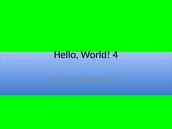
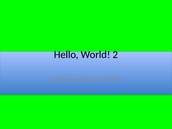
4: 4 -> 2 (115, 55)
